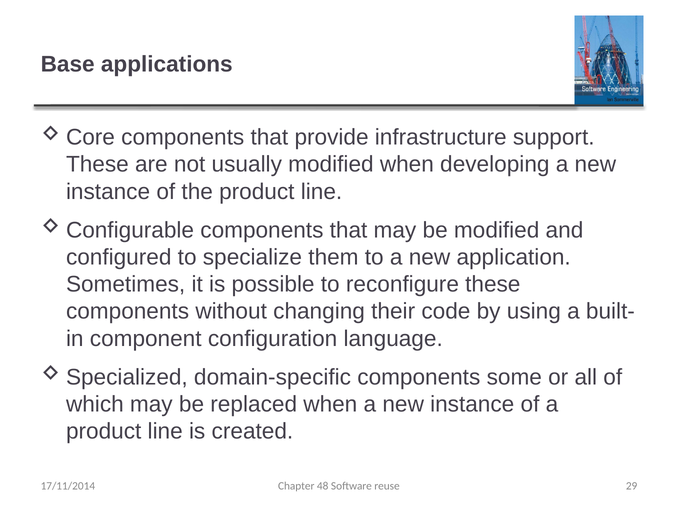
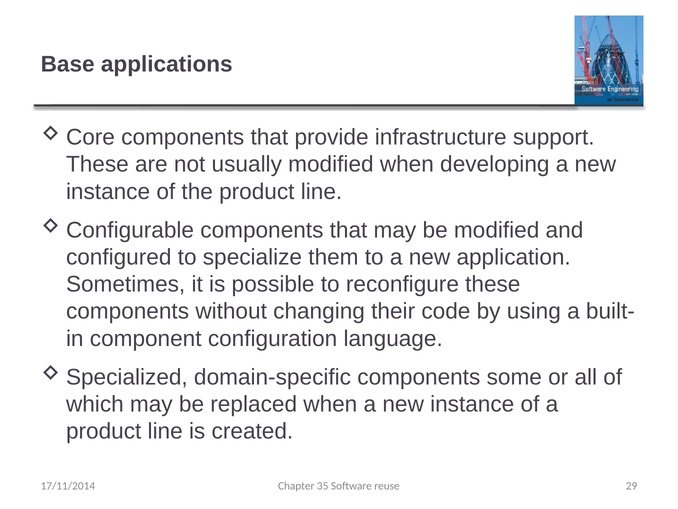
48: 48 -> 35 (323, 486)
